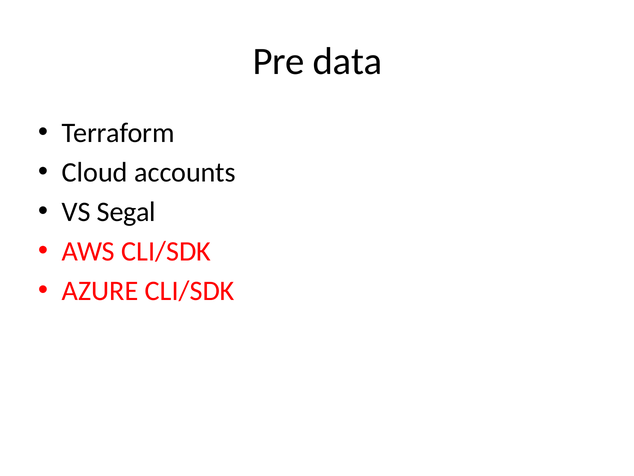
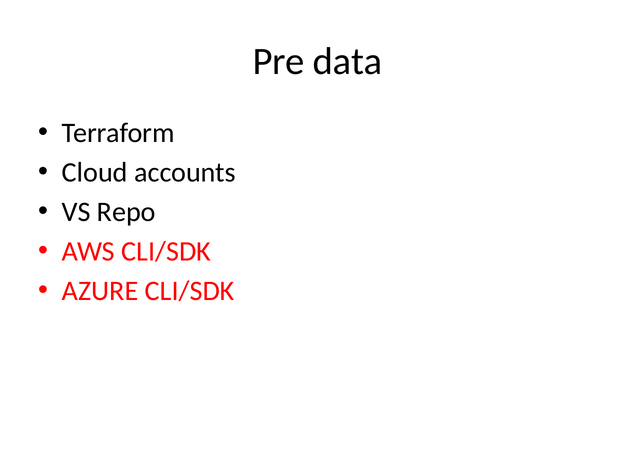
Segal: Segal -> Repo (126, 212)
